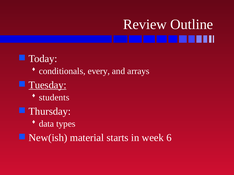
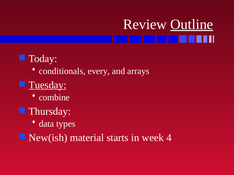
Outline underline: none -> present (192, 24)
students: students -> combine (54, 98)
6: 6 -> 4 (169, 138)
